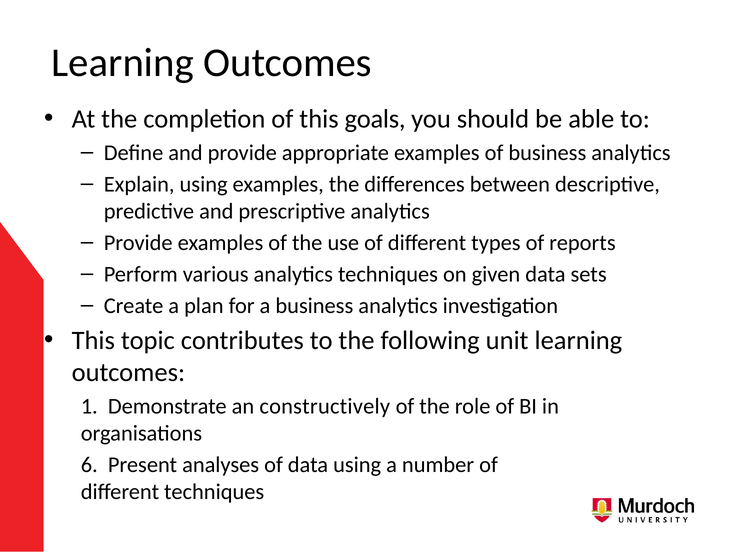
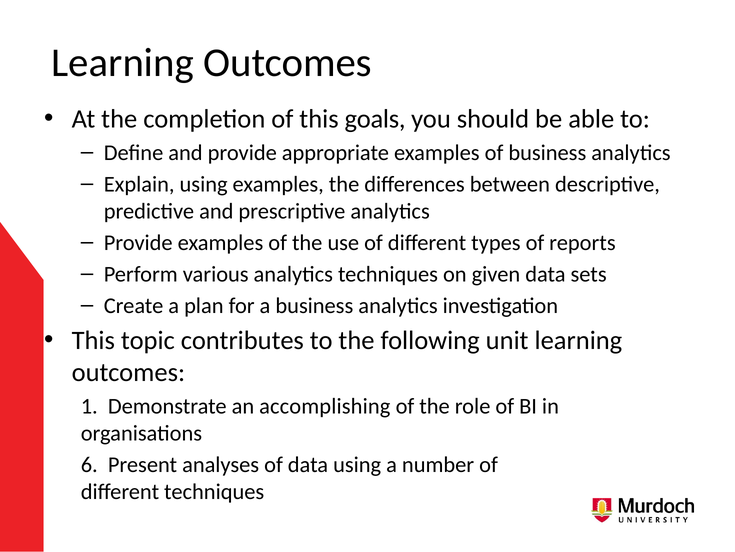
constructively: constructively -> accomplishing (325, 406)
